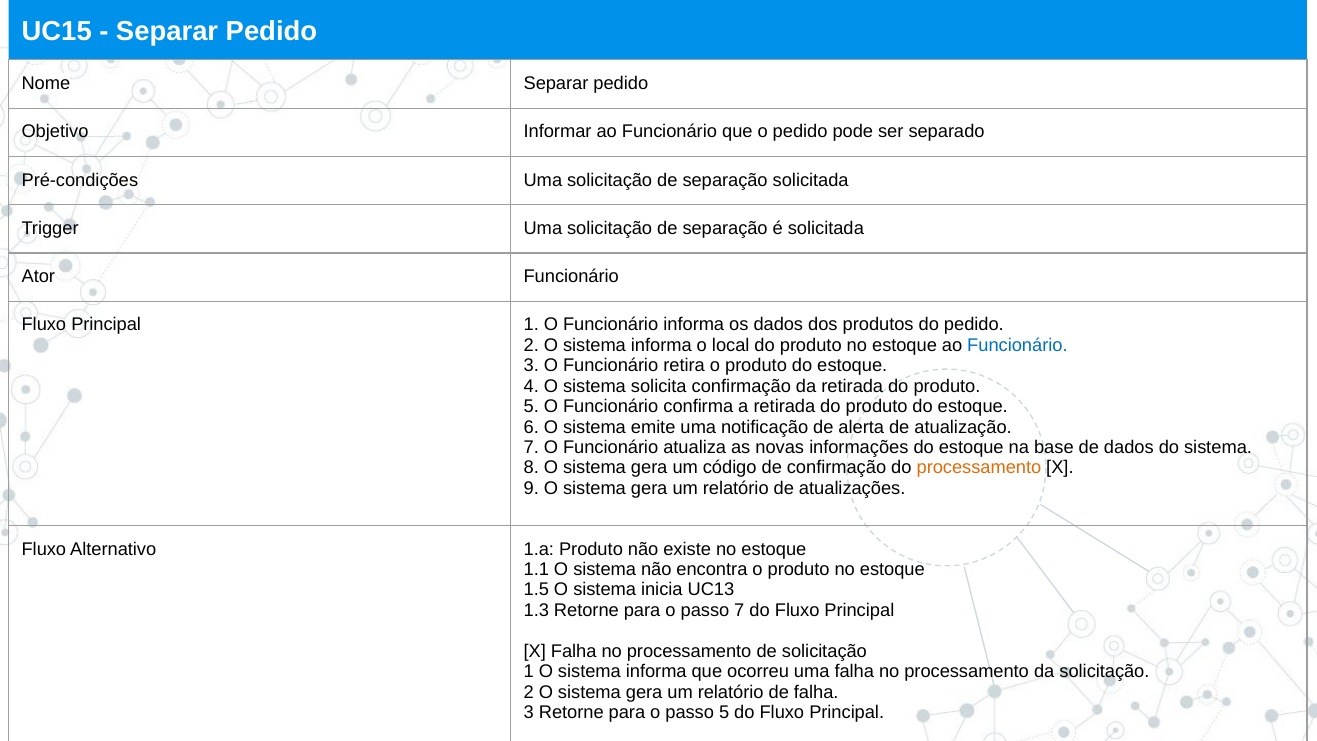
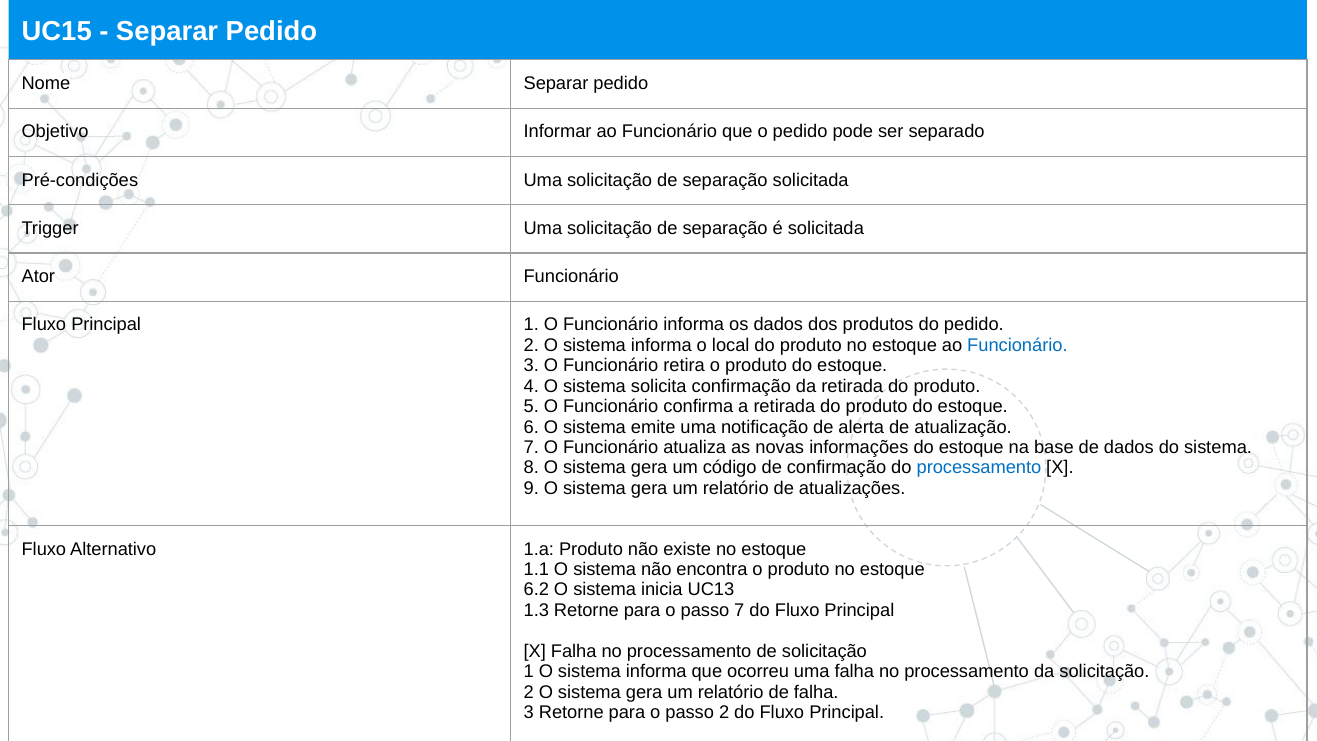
processamento colour: orange -> blue (979, 468)
1.5: 1.5 -> 6.2 (536, 590)
passo 5: 5 -> 2 (724, 712)
